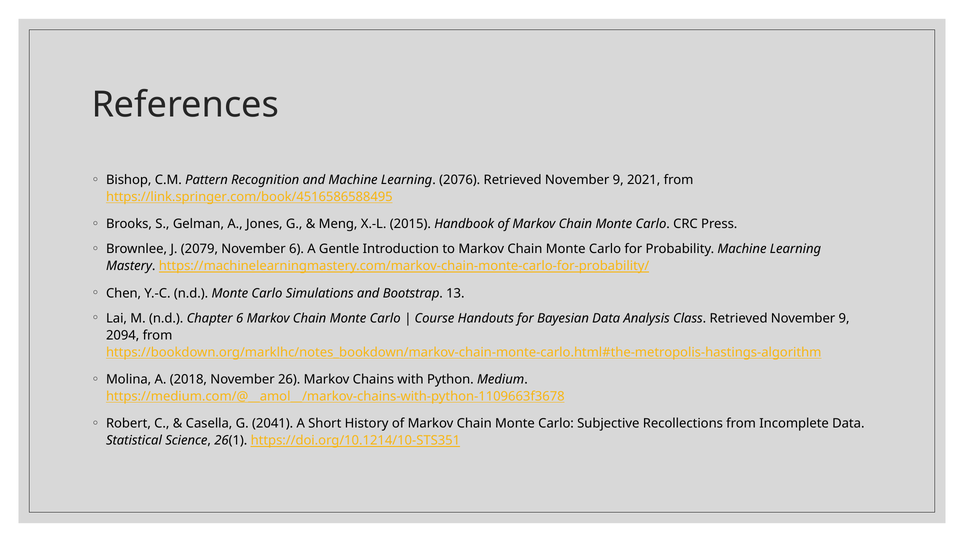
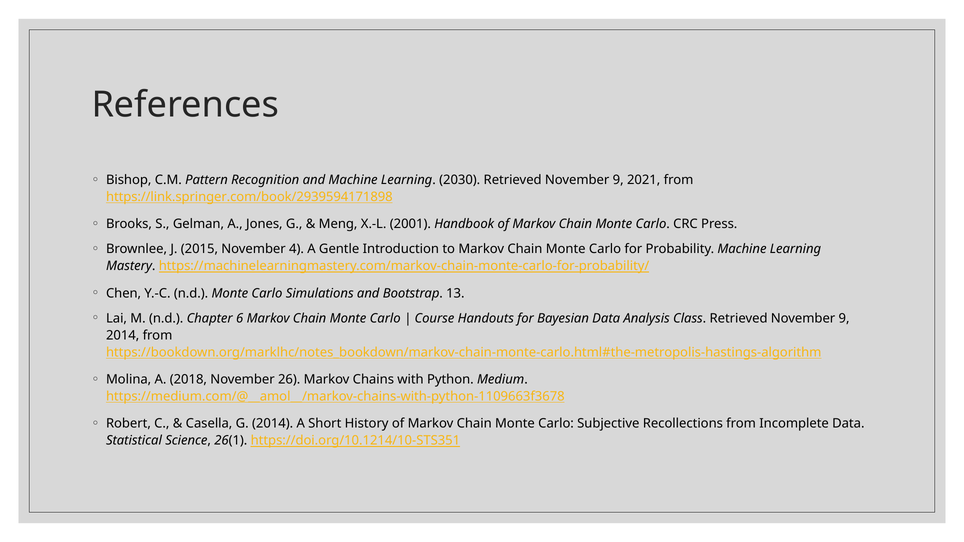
2076: 2076 -> 2030 (460, 180)
https://link.springer.com/book/4516586588495: https://link.springer.com/book/4516586588495 -> https://link.springer.com/book/2939594171898 (249, 197)
2015: 2015 -> 2001 (410, 224)
2079: 2079 -> 2015 (199, 249)
November 6: 6 -> 4 (297, 249)
2094: 2094 -> 2014 (123, 335)
G 2041: 2041 -> 2014 (273, 424)
